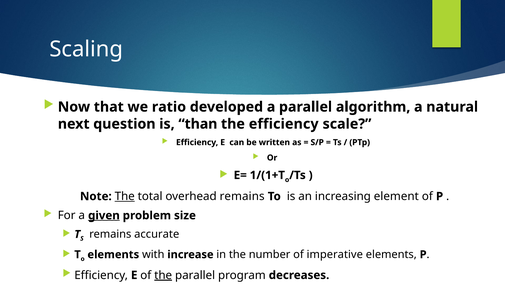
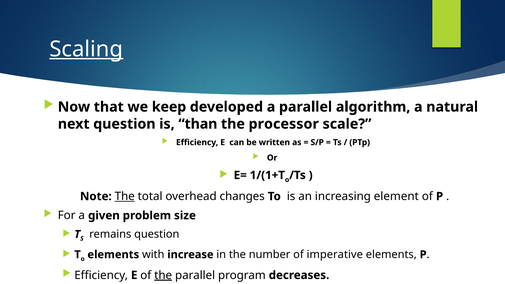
Scaling underline: none -> present (86, 49)
ratio: ratio -> keep (169, 107)
the efficiency: efficiency -> processor (284, 124)
overhead remains: remains -> changes (242, 196)
given underline: present -> none (104, 216)
remains accurate: accurate -> question (157, 234)
